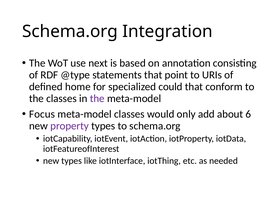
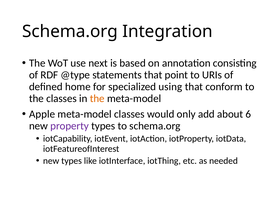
could: could -> using (170, 87)
the colour: purple -> orange (97, 98)
Focus: Focus -> Apple (42, 114)
